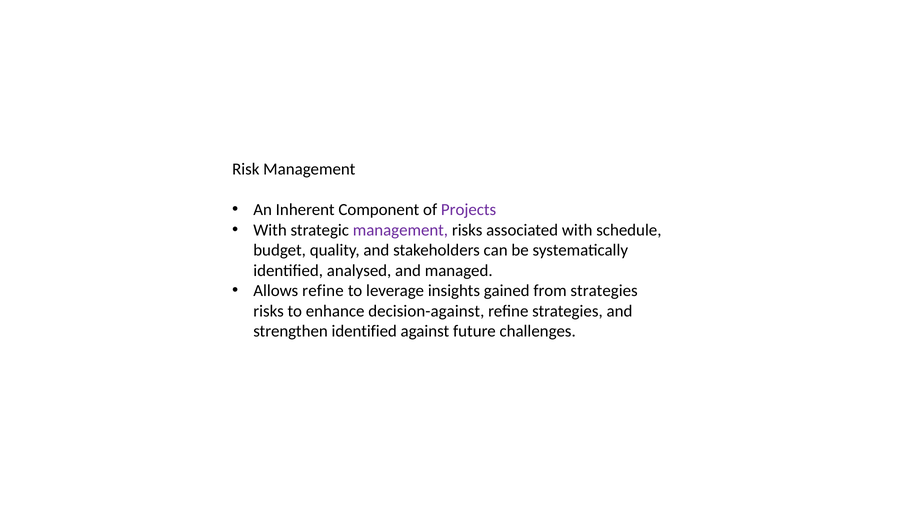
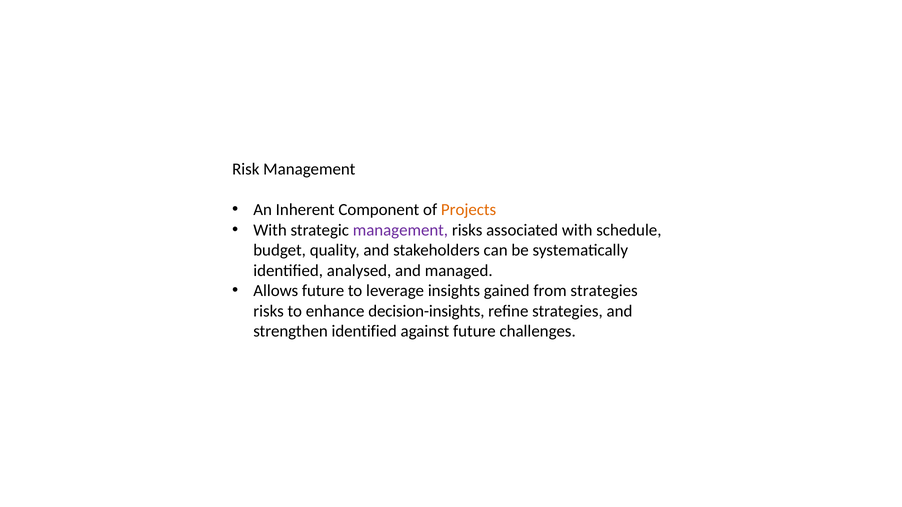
Projects colour: purple -> orange (469, 210)
Allows refine: refine -> future (323, 291)
decision-against: decision-against -> decision-insights (426, 311)
